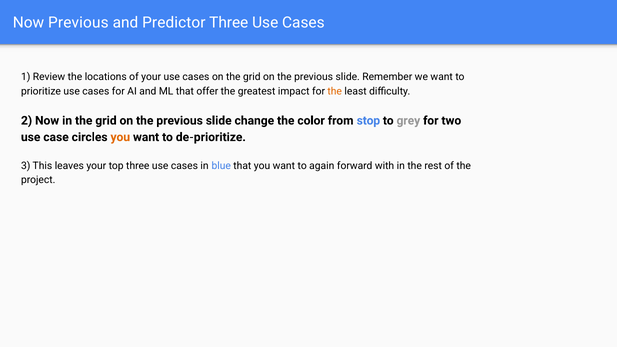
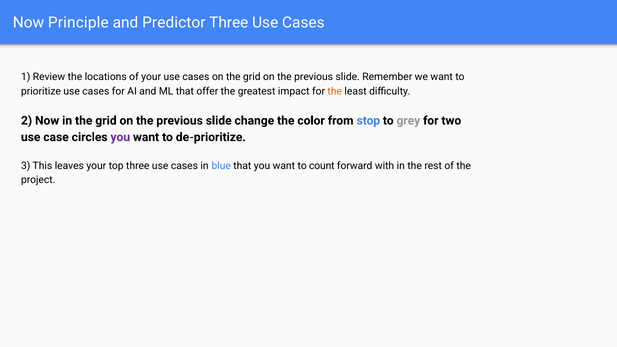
Now Previous: Previous -> Principle (78, 22)
you colour: orange -> purple (120, 137)
again: again -> count (322, 166)
